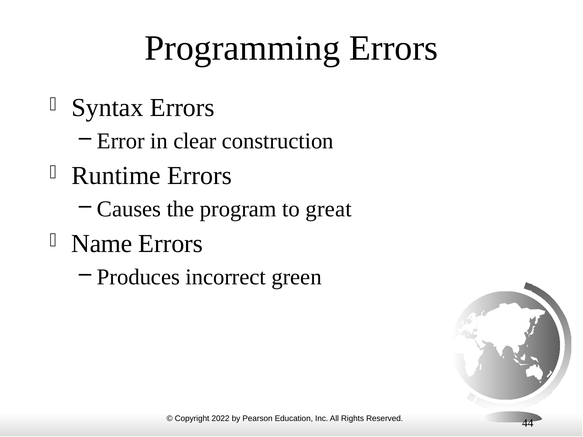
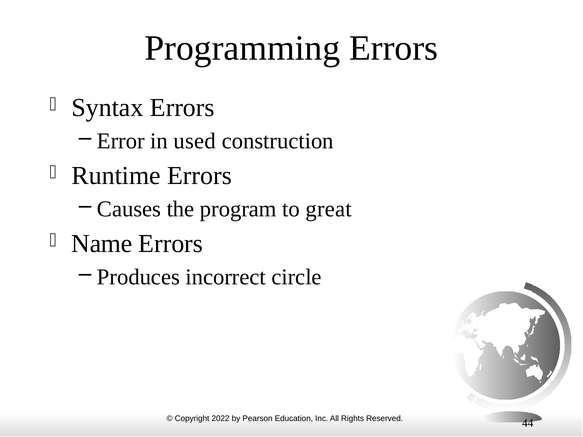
clear: clear -> used (195, 141)
green: green -> circle (297, 277)
